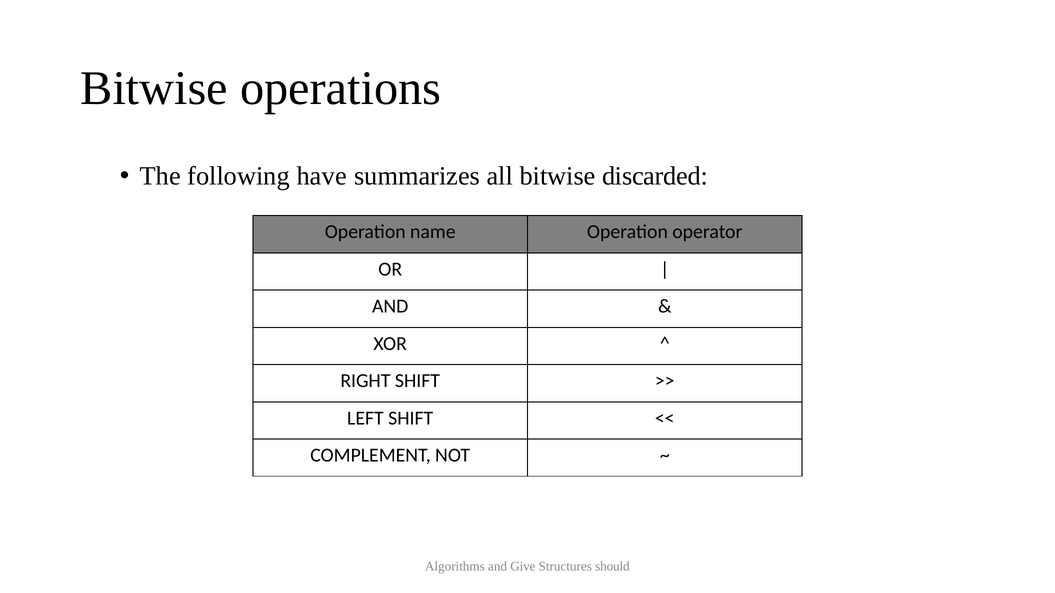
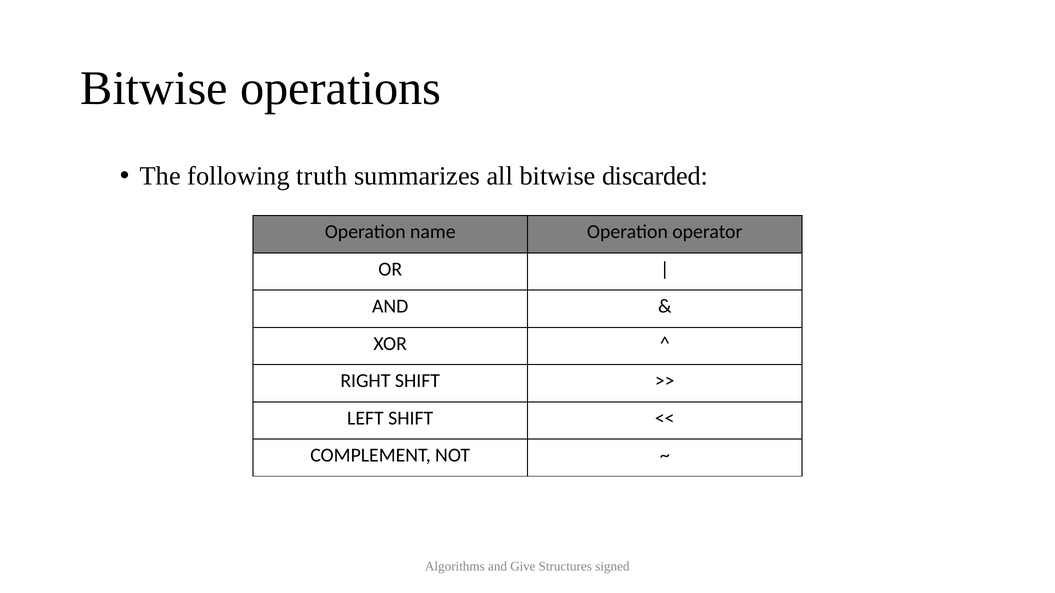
have: have -> truth (322, 176)
should: should -> signed (612, 567)
